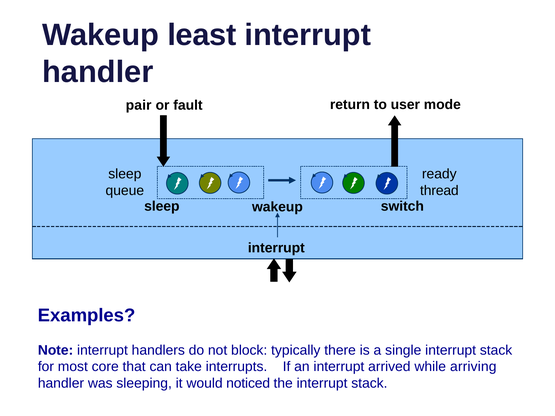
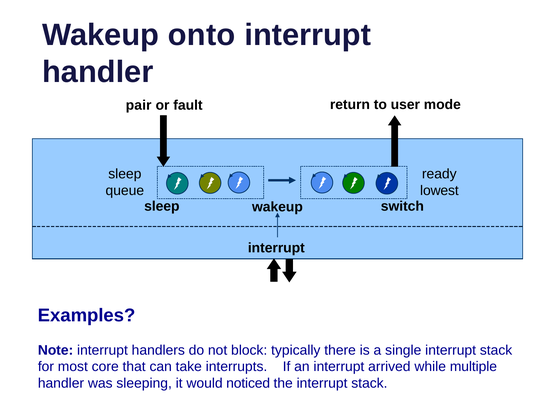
least: least -> onto (202, 35)
thread: thread -> lowest (439, 191)
arriving: arriving -> multiple (473, 367)
